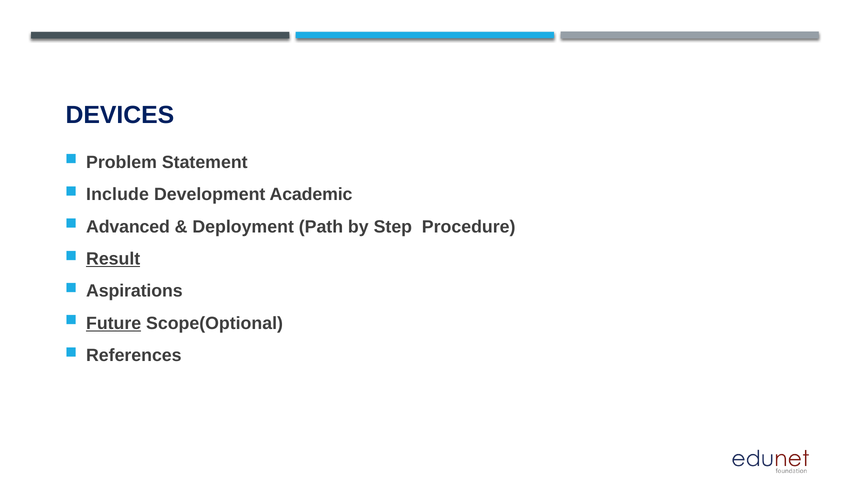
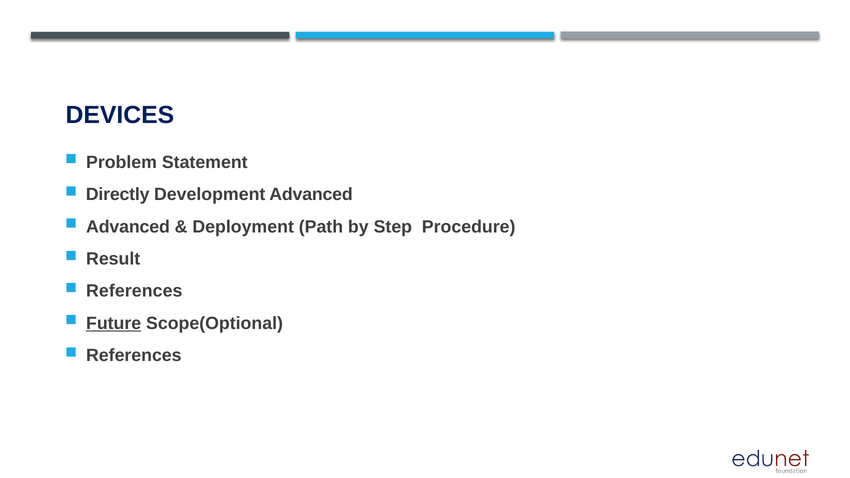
Include: Include -> Directly (118, 194)
Development Academic: Academic -> Advanced (311, 194)
Result underline: present -> none (113, 259)
Aspirations: Aspirations -> References (134, 291)
